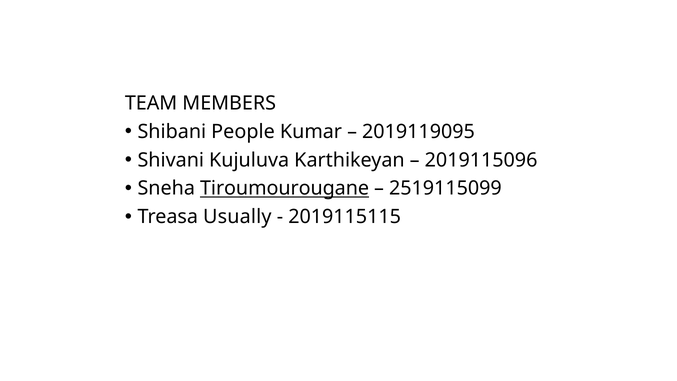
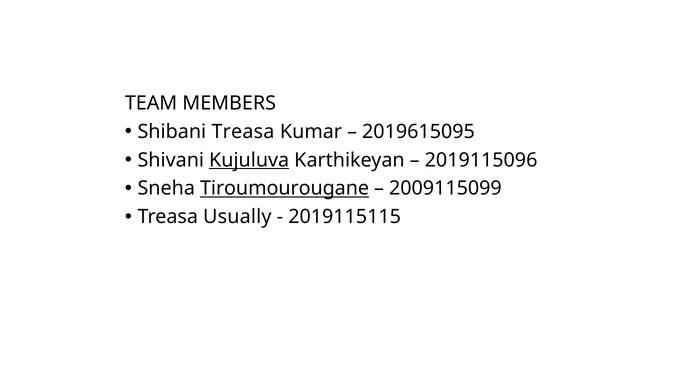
Shibani People: People -> Treasa (243, 132)
2019119095: 2019119095 -> 2019615095 (419, 132)
Kujuluva underline: none -> present (249, 160)
2519115099: 2519115099 -> 2009115099 (445, 188)
